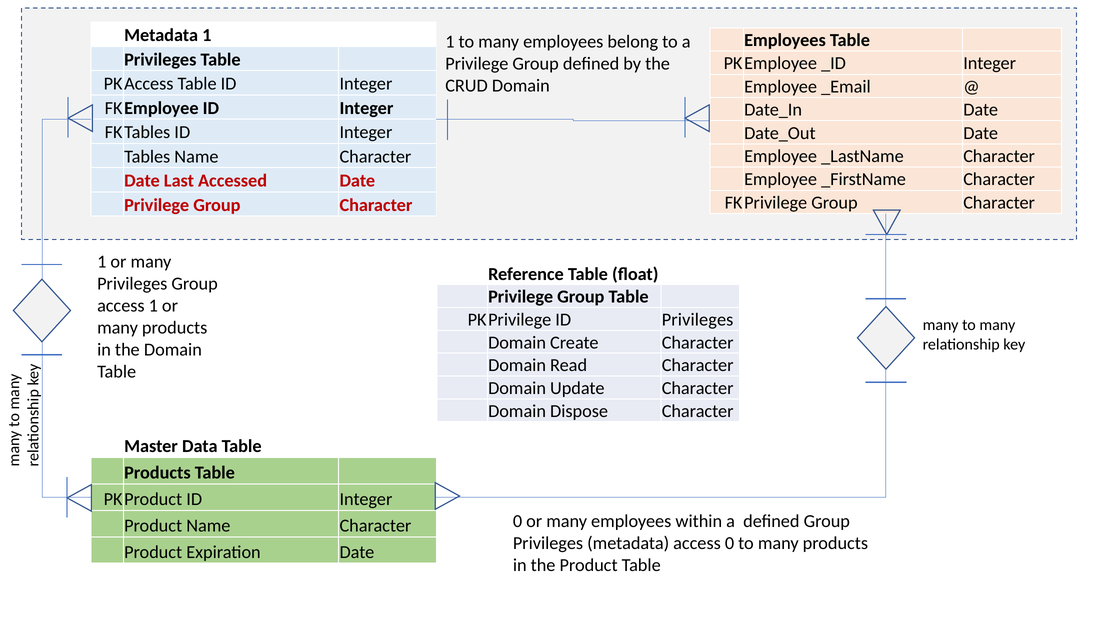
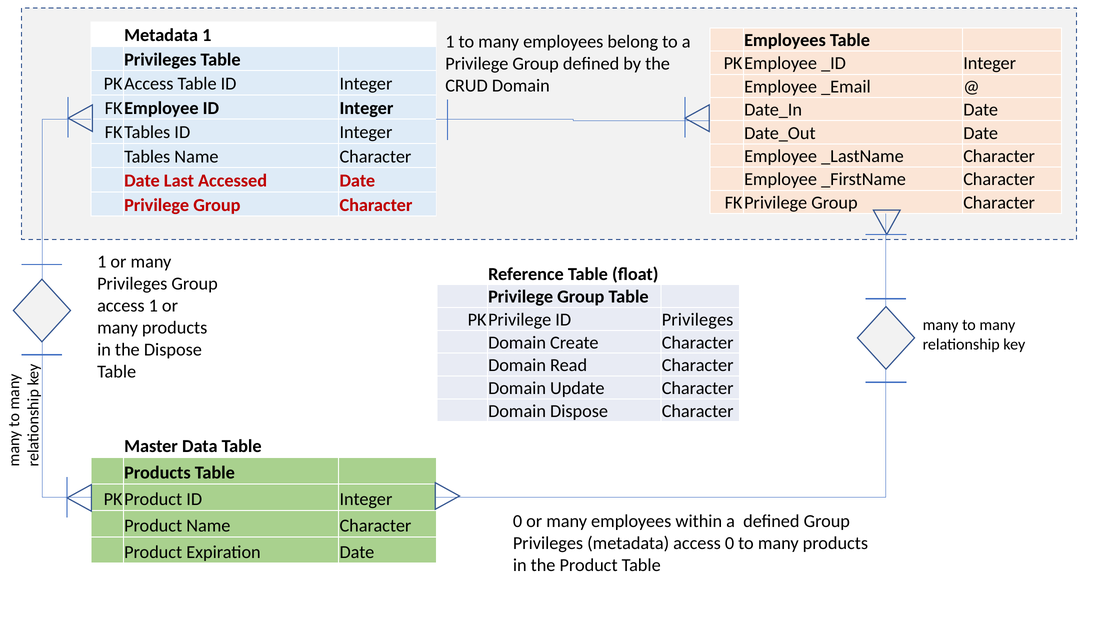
the Domain: Domain -> Dispose (173, 350)
